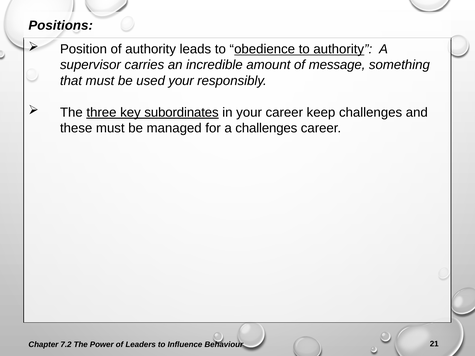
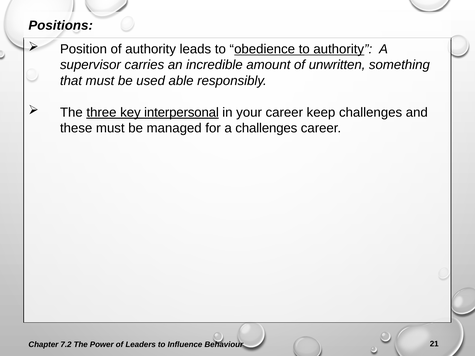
message: message -> unwritten (337, 65)
used your: your -> able (181, 81)
subordinates: subordinates -> interpersonal (182, 112)
